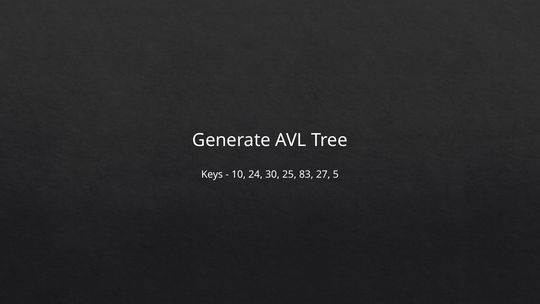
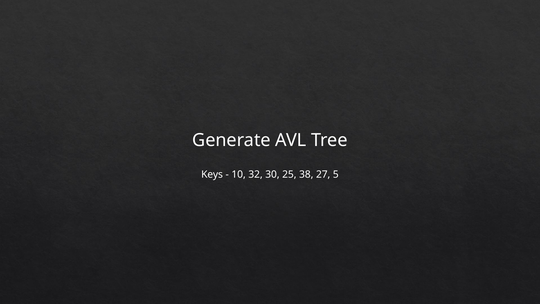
24: 24 -> 32 (256, 174)
83: 83 -> 38 (306, 174)
